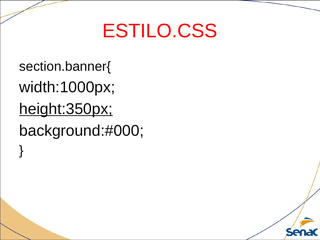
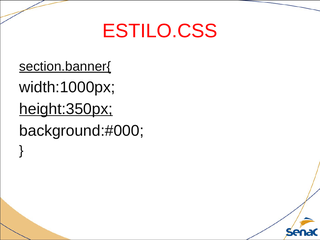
section.banner{ underline: none -> present (65, 67)
